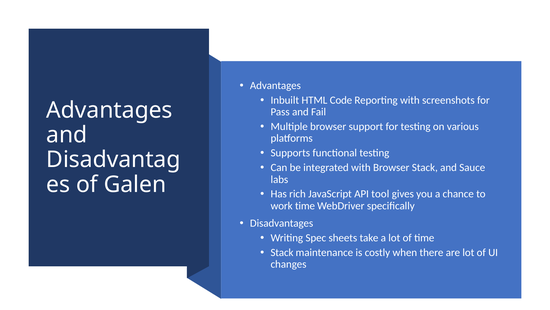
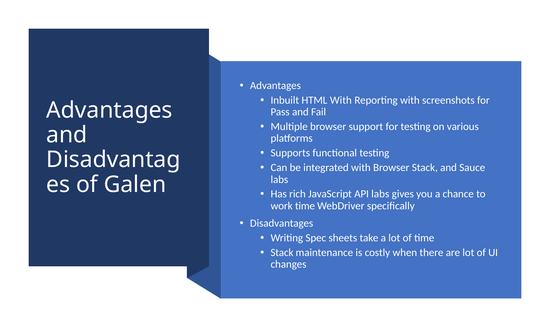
HTML Code: Code -> With (341, 100)
API tool: tool -> labs (380, 194)
